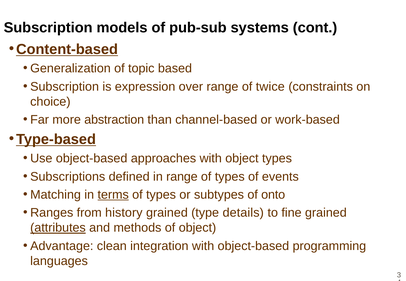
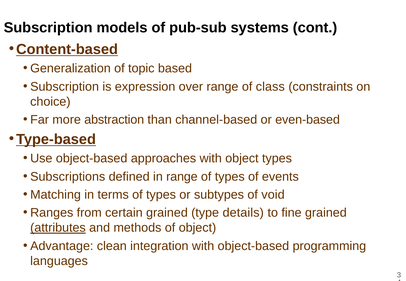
twice: twice -> class (270, 87)
work-based: work-based -> even-based (308, 120)
terms underline: present -> none (113, 195)
onto: onto -> void (273, 195)
history: history -> certain (124, 213)
